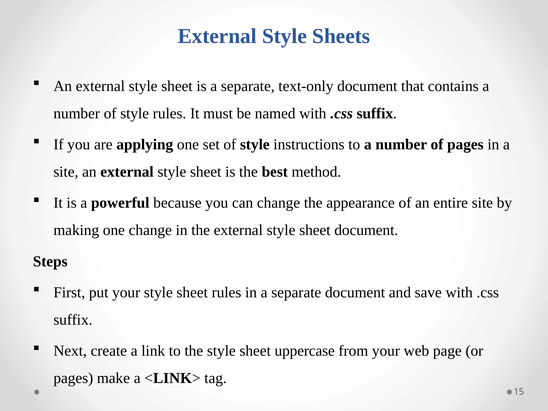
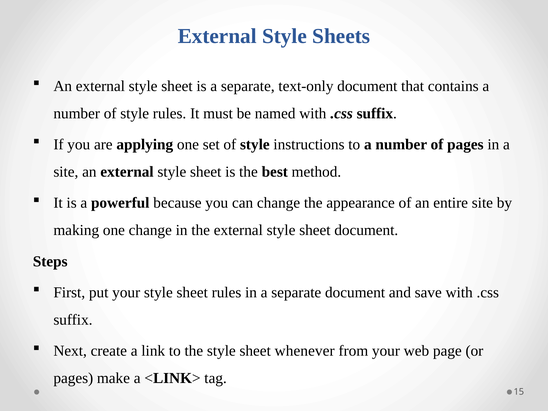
uppercase: uppercase -> whenever (305, 351)
